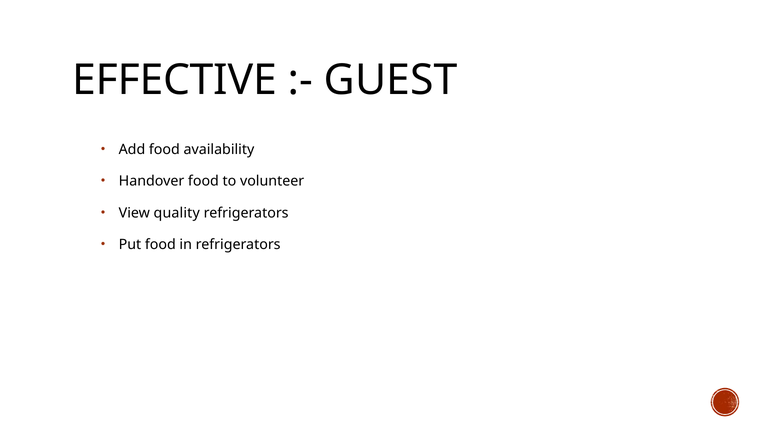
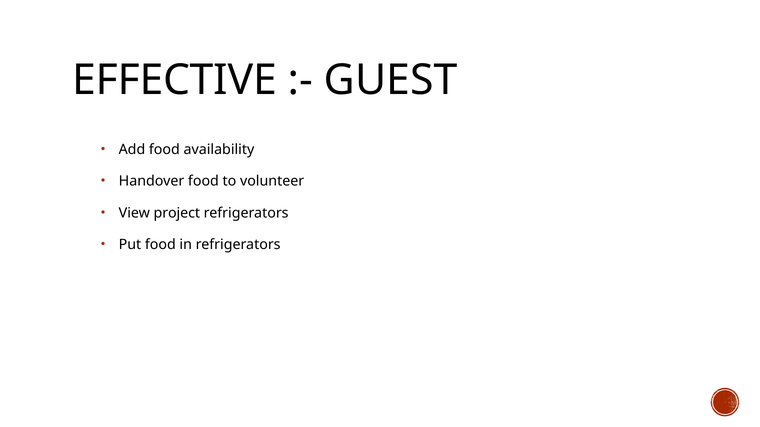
quality: quality -> project (177, 213)
